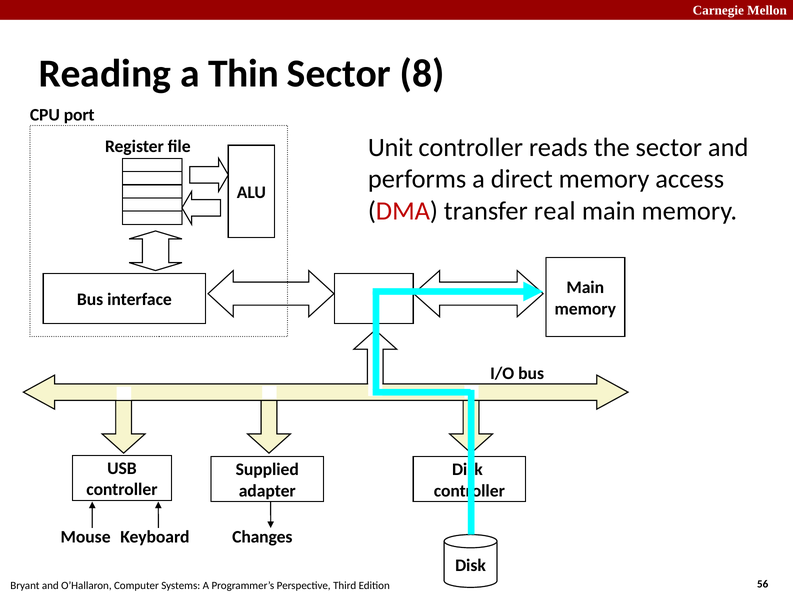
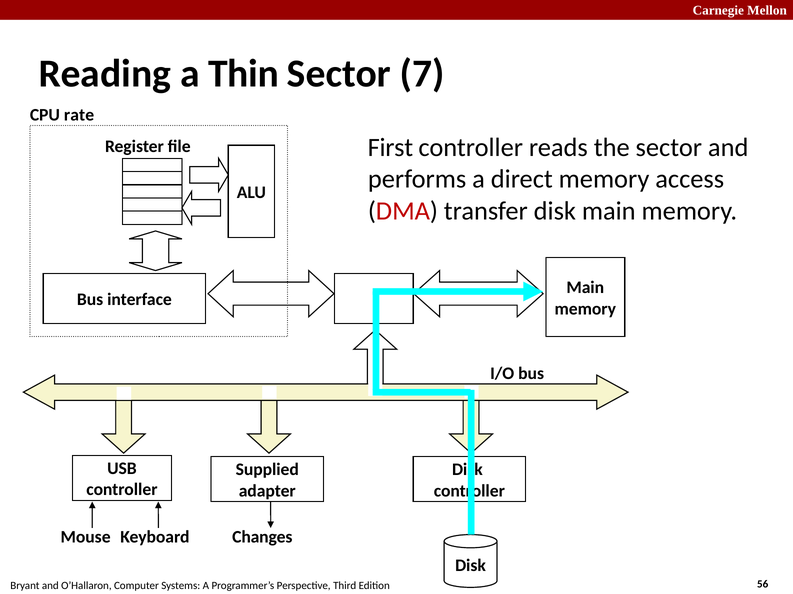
8: 8 -> 7 (422, 74)
port: port -> rate (79, 115)
Unit: Unit -> First (390, 148)
transfer real: real -> disk (555, 211)
